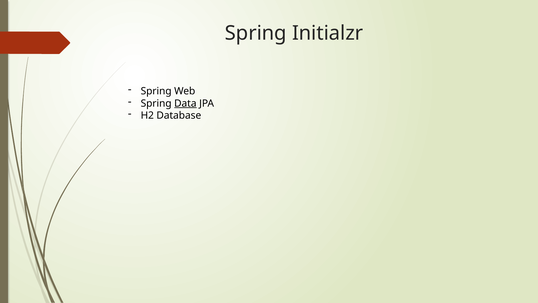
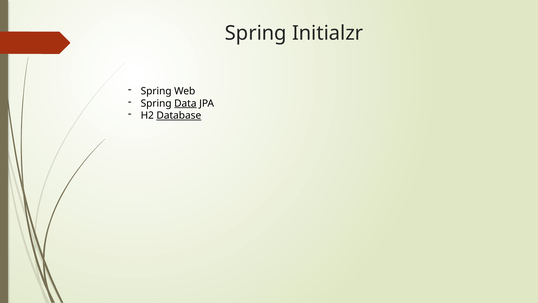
Database underline: none -> present (179, 115)
